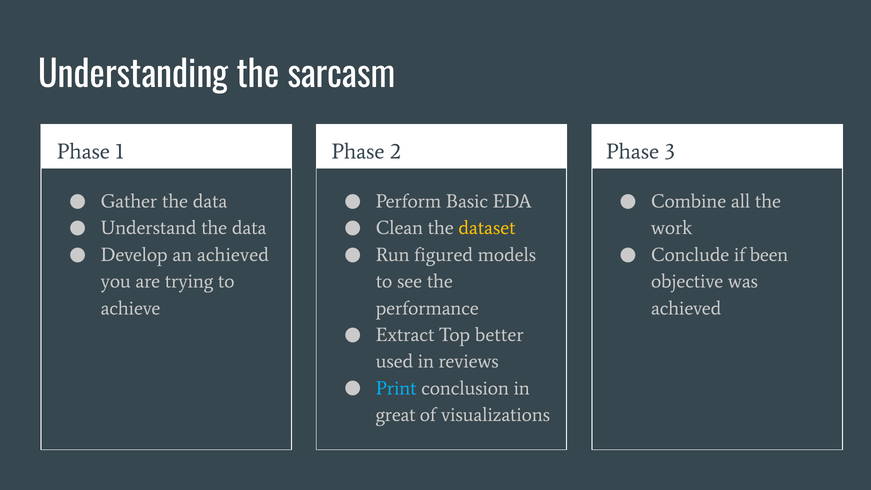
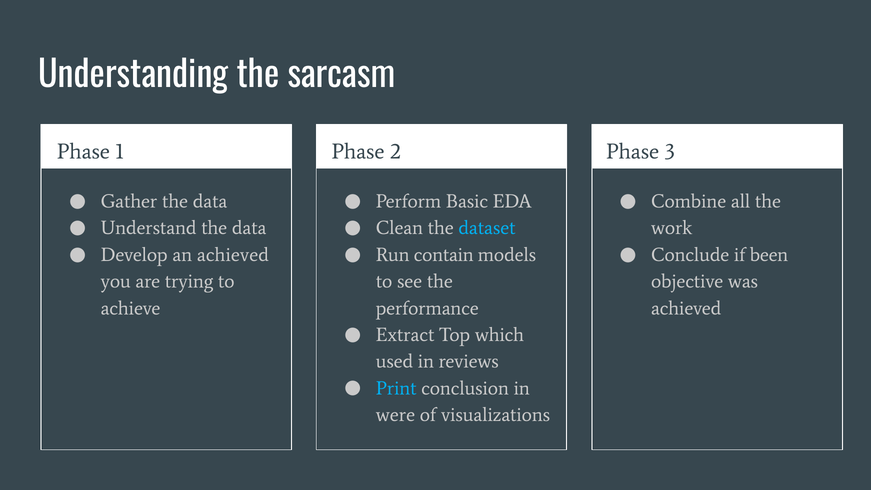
dataset colour: yellow -> light blue (487, 228)
figured: figured -> contain (444, 255)
better: better -> which (499, 335)
great: great -> were (395, 415)
